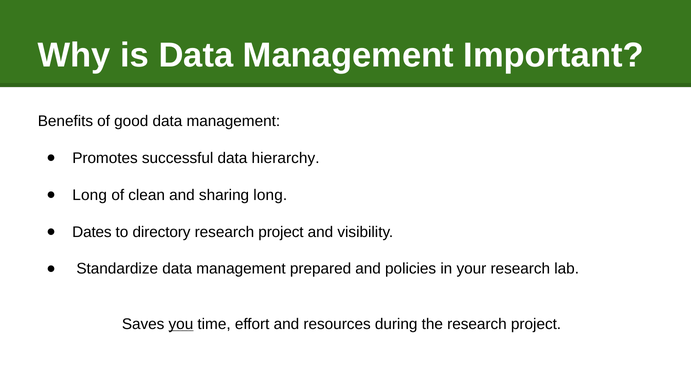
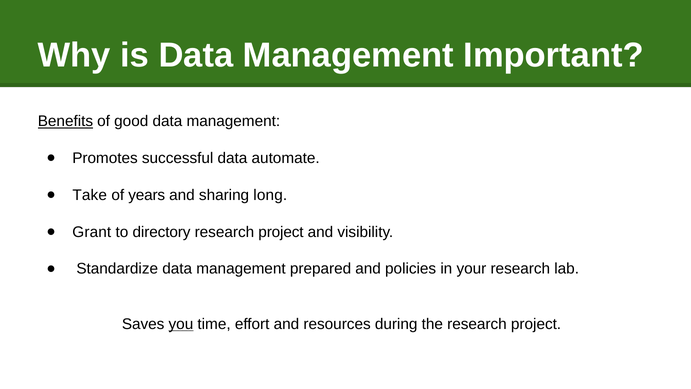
Benefits underline: none -> present (65, 121)
hierarchy: hierarchy -> automate (286, 158)
Long: Long -> Take (90, 195)
clean: clean -> years (147, 195)
Dates: Dates -> Grant (92, 232)
